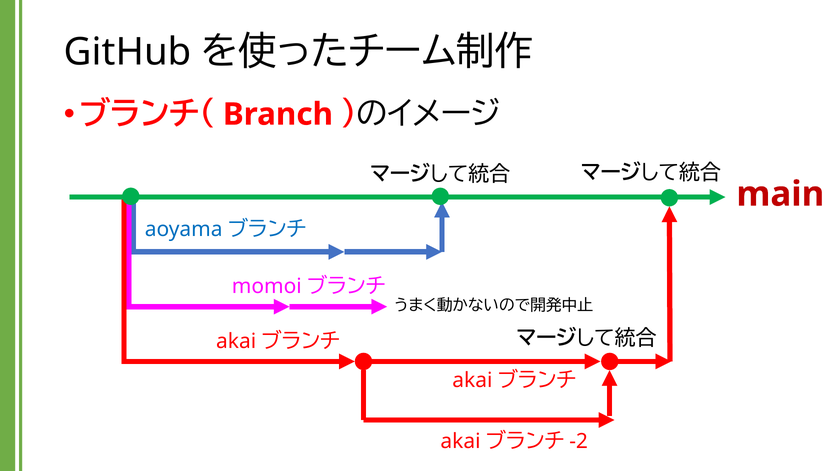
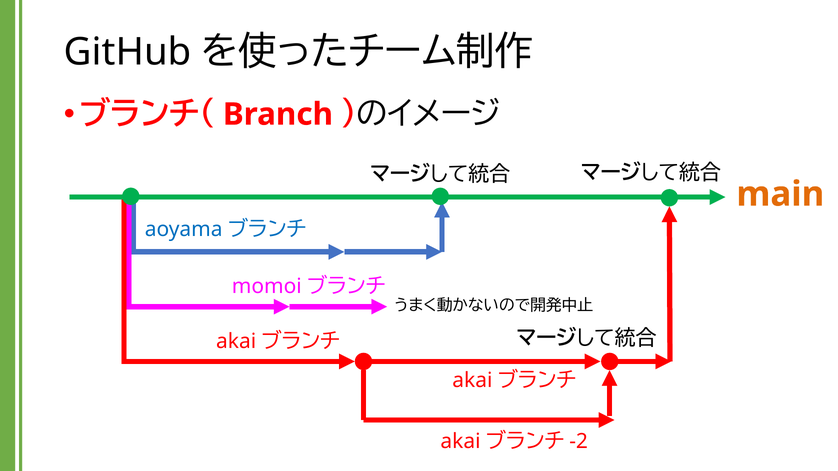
main colour: red -> orange (780, 194)
